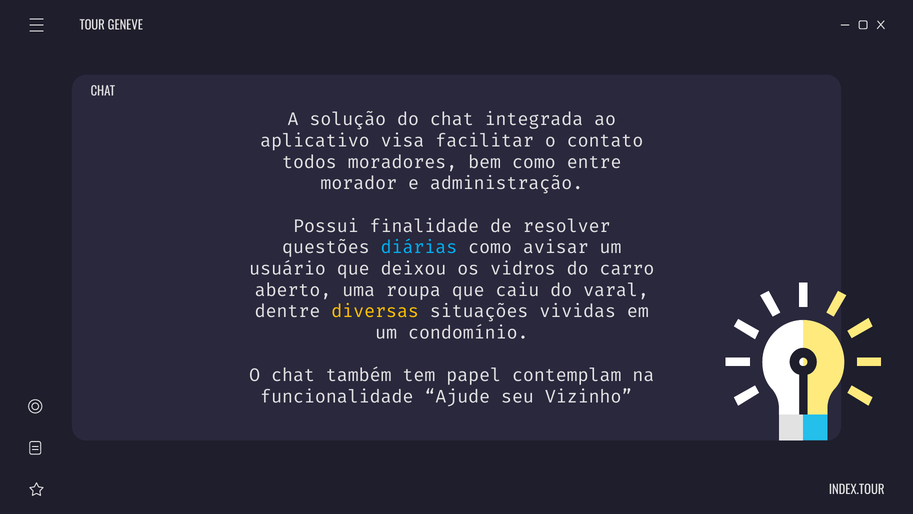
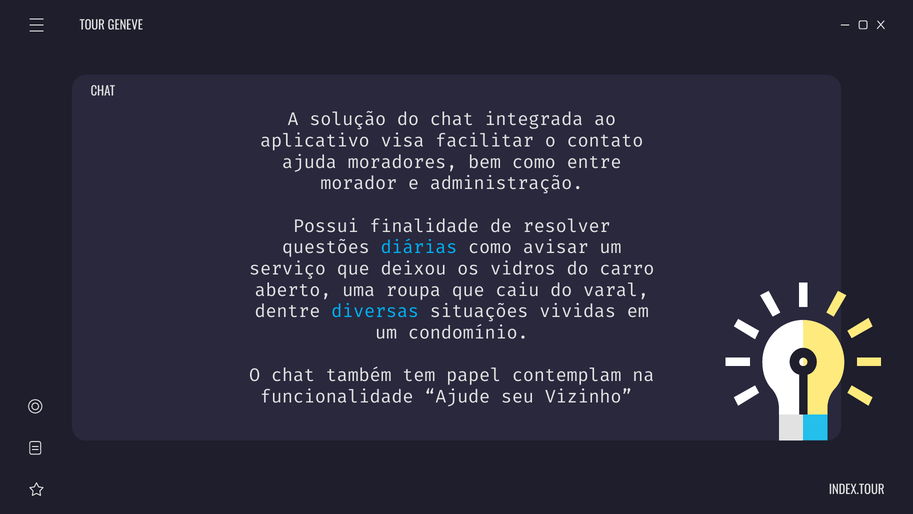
todos: todos -> ajuda (309, 162)
usuário: usuário -> serviço (288, 269)
diversas colour: yellow -> light blue (375, 311)
